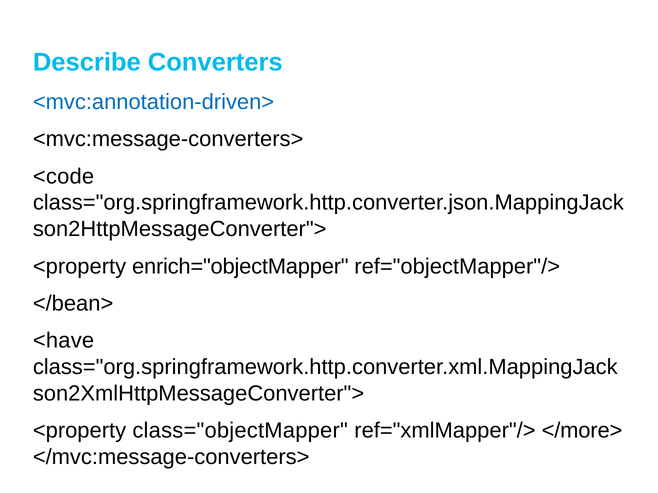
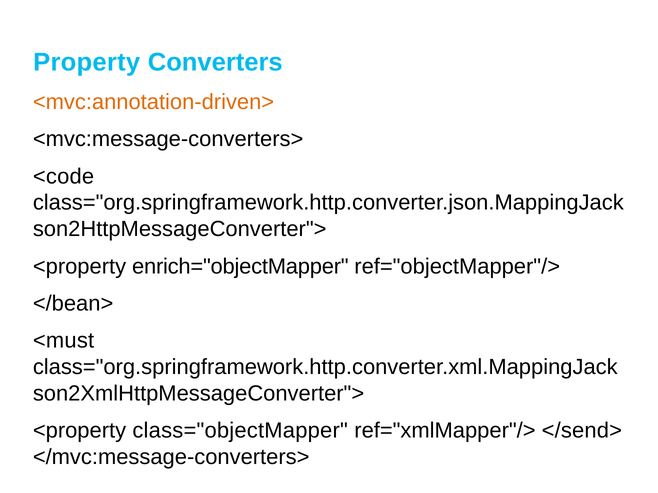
Describe: Describe -> Property (87, 62)
<mvc:annotation-driven> colour: blue -> orange (154, 102)
<have: <have -> <must (64, 341)
</more>: </more> -> </send> (582, 431)
